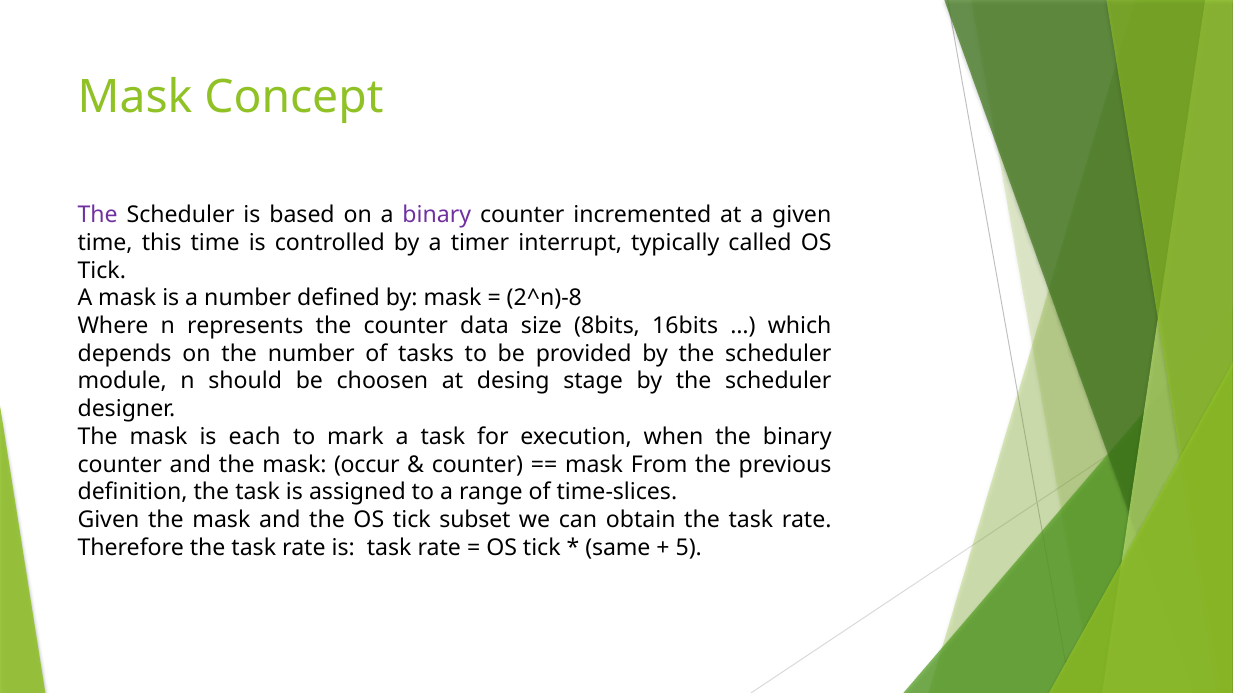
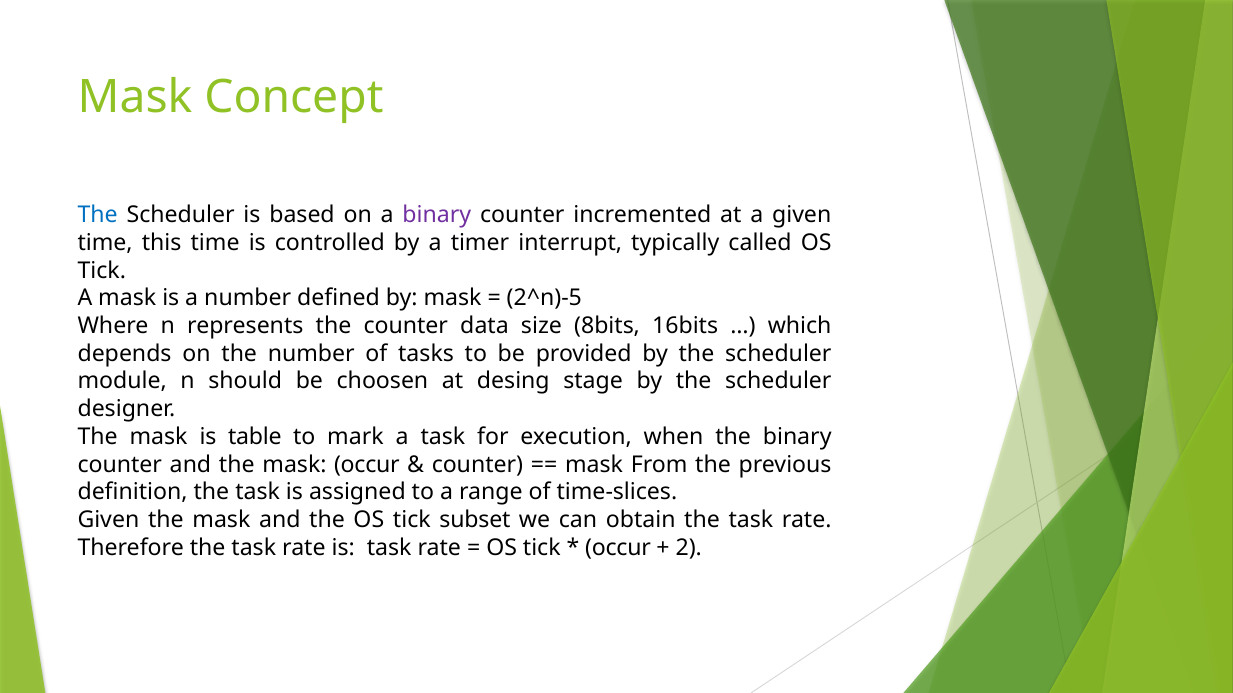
The colour: purple -> blue (98, 215)
2^n)-8: 2^n)-8 -> 2^n)-5 (544, 298)
each: each -> table (255, 437)
same: same -> occur (618, 548)
5: 5 -> 2 (689, 548)
